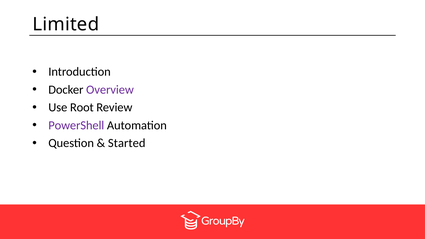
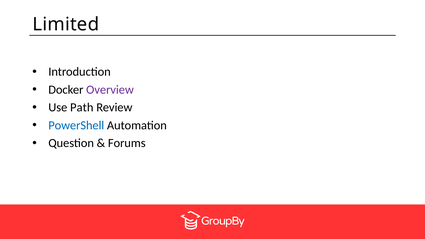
Root: Root -> Path (82, 107)
PowerShell colour: purple -> blue (76, 125)
Started: Started -> Forums (127, 143)
